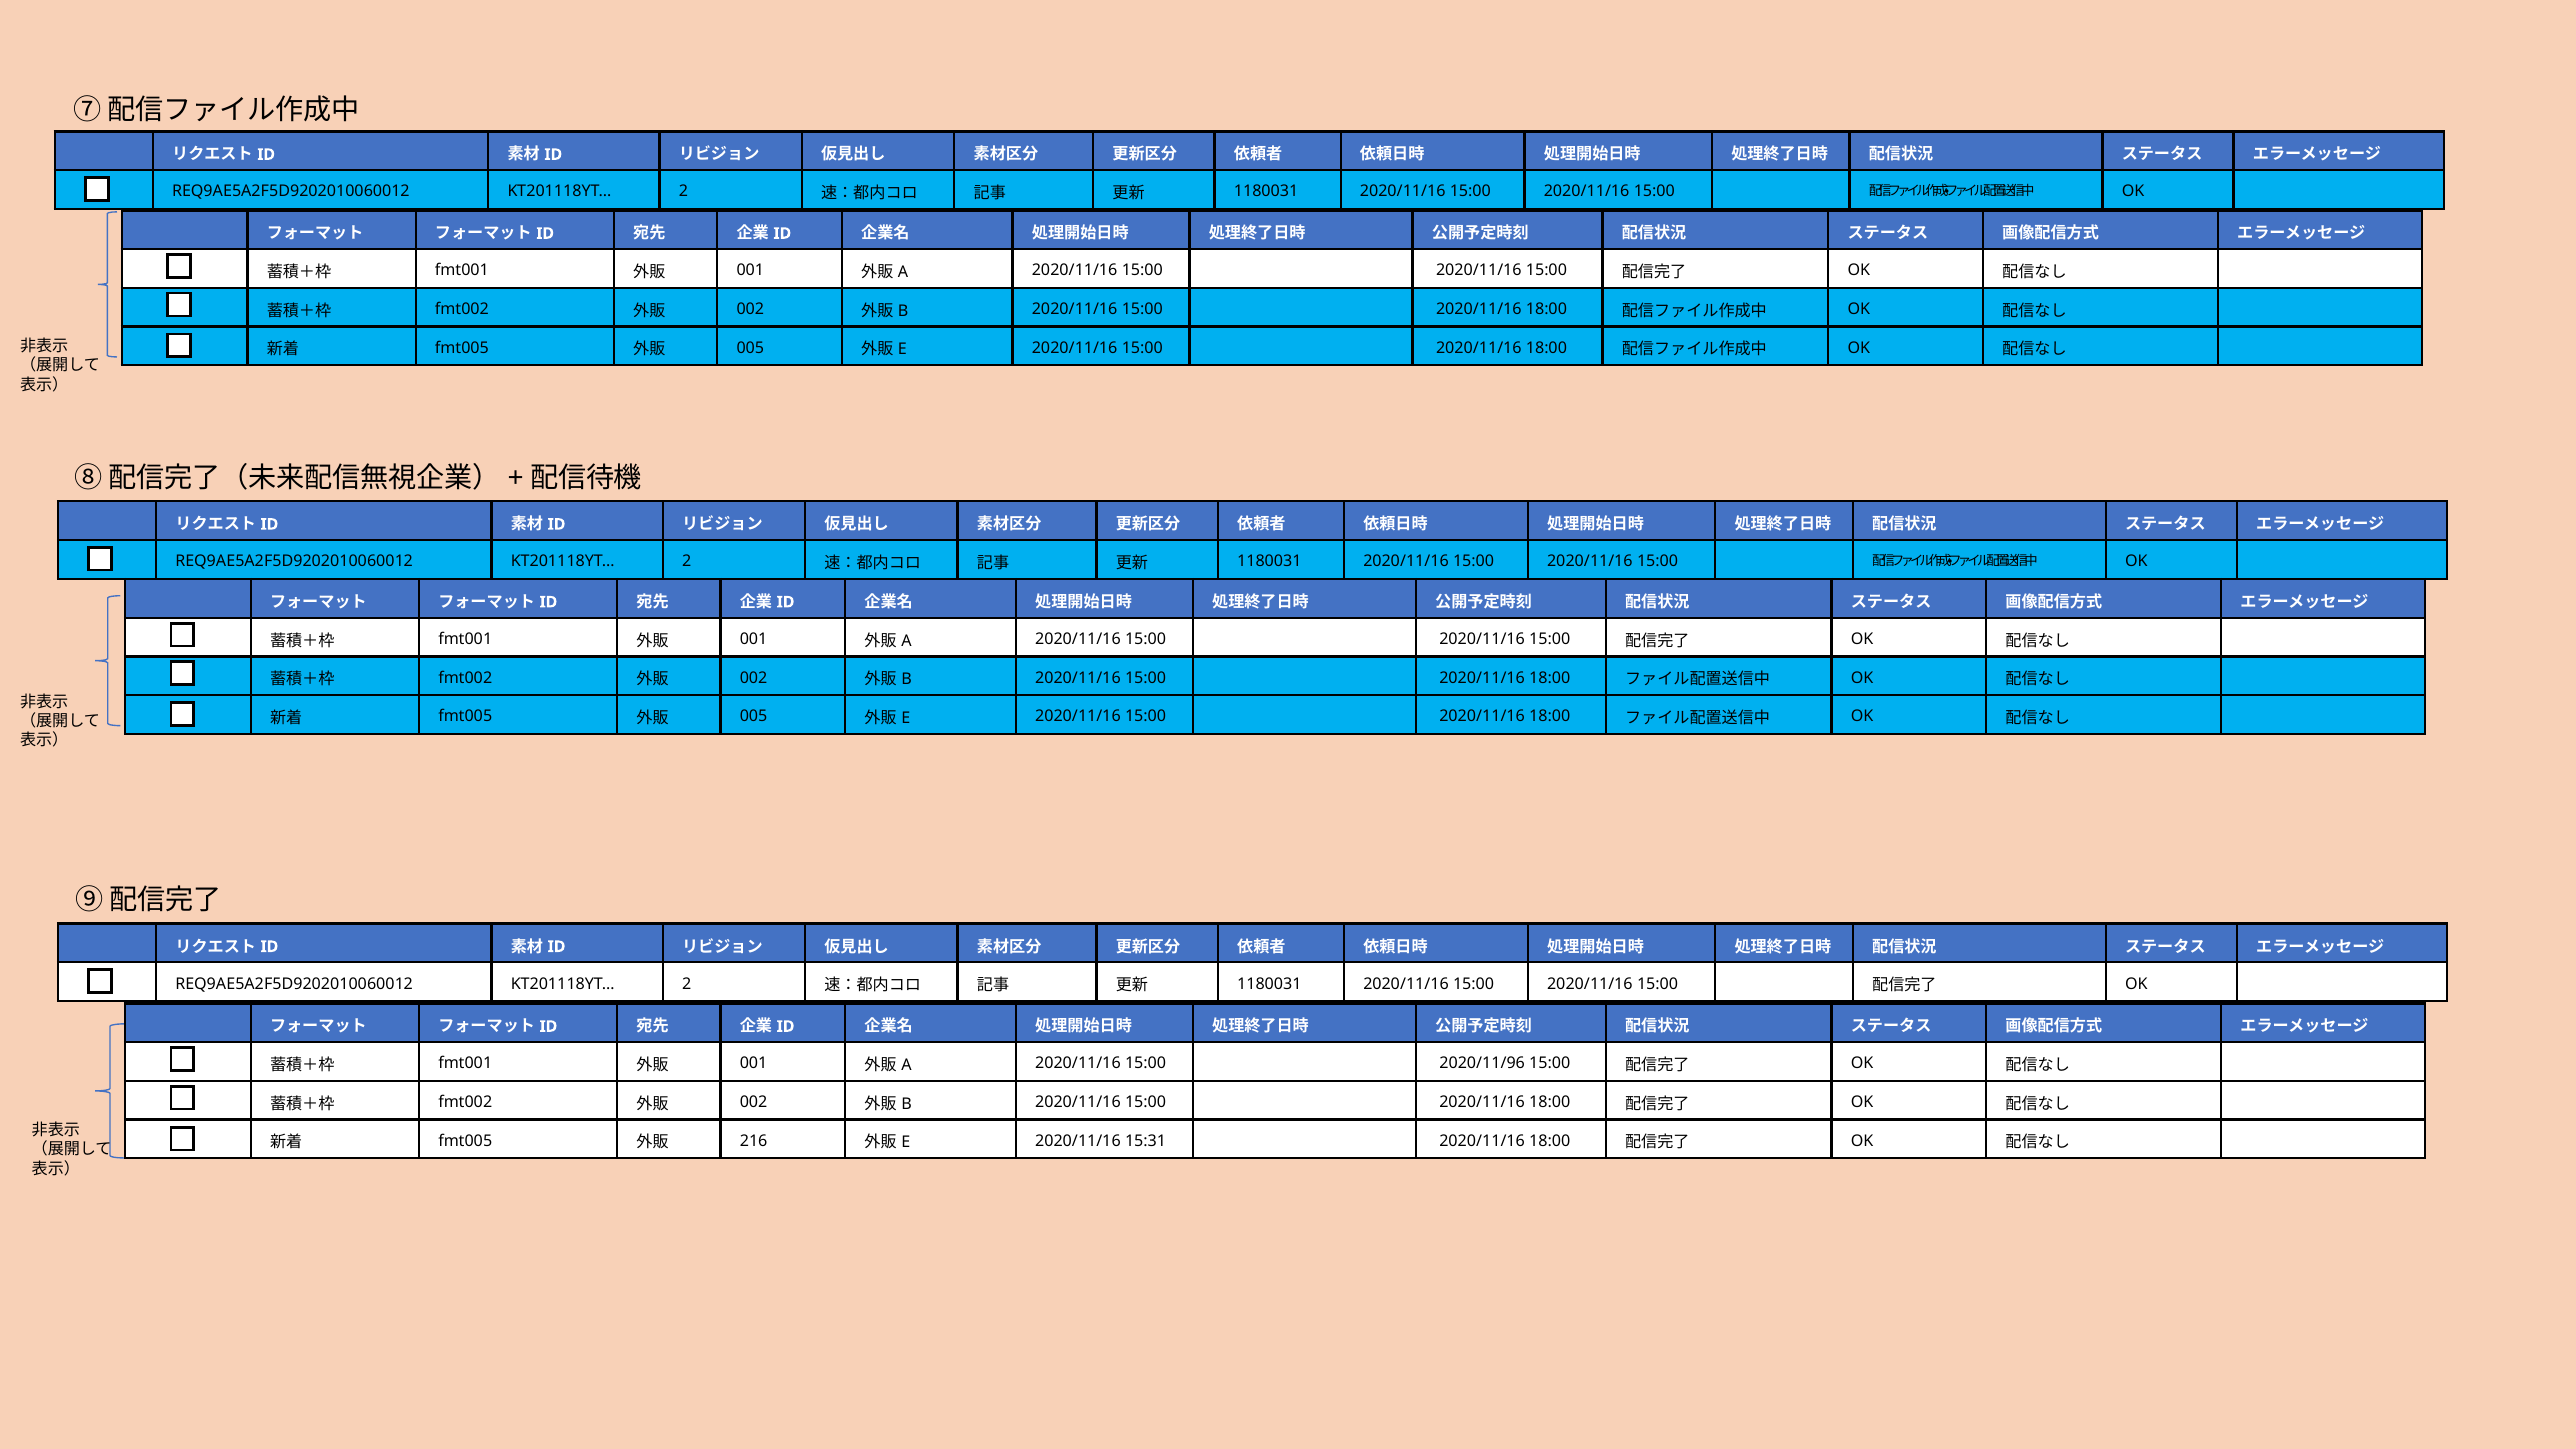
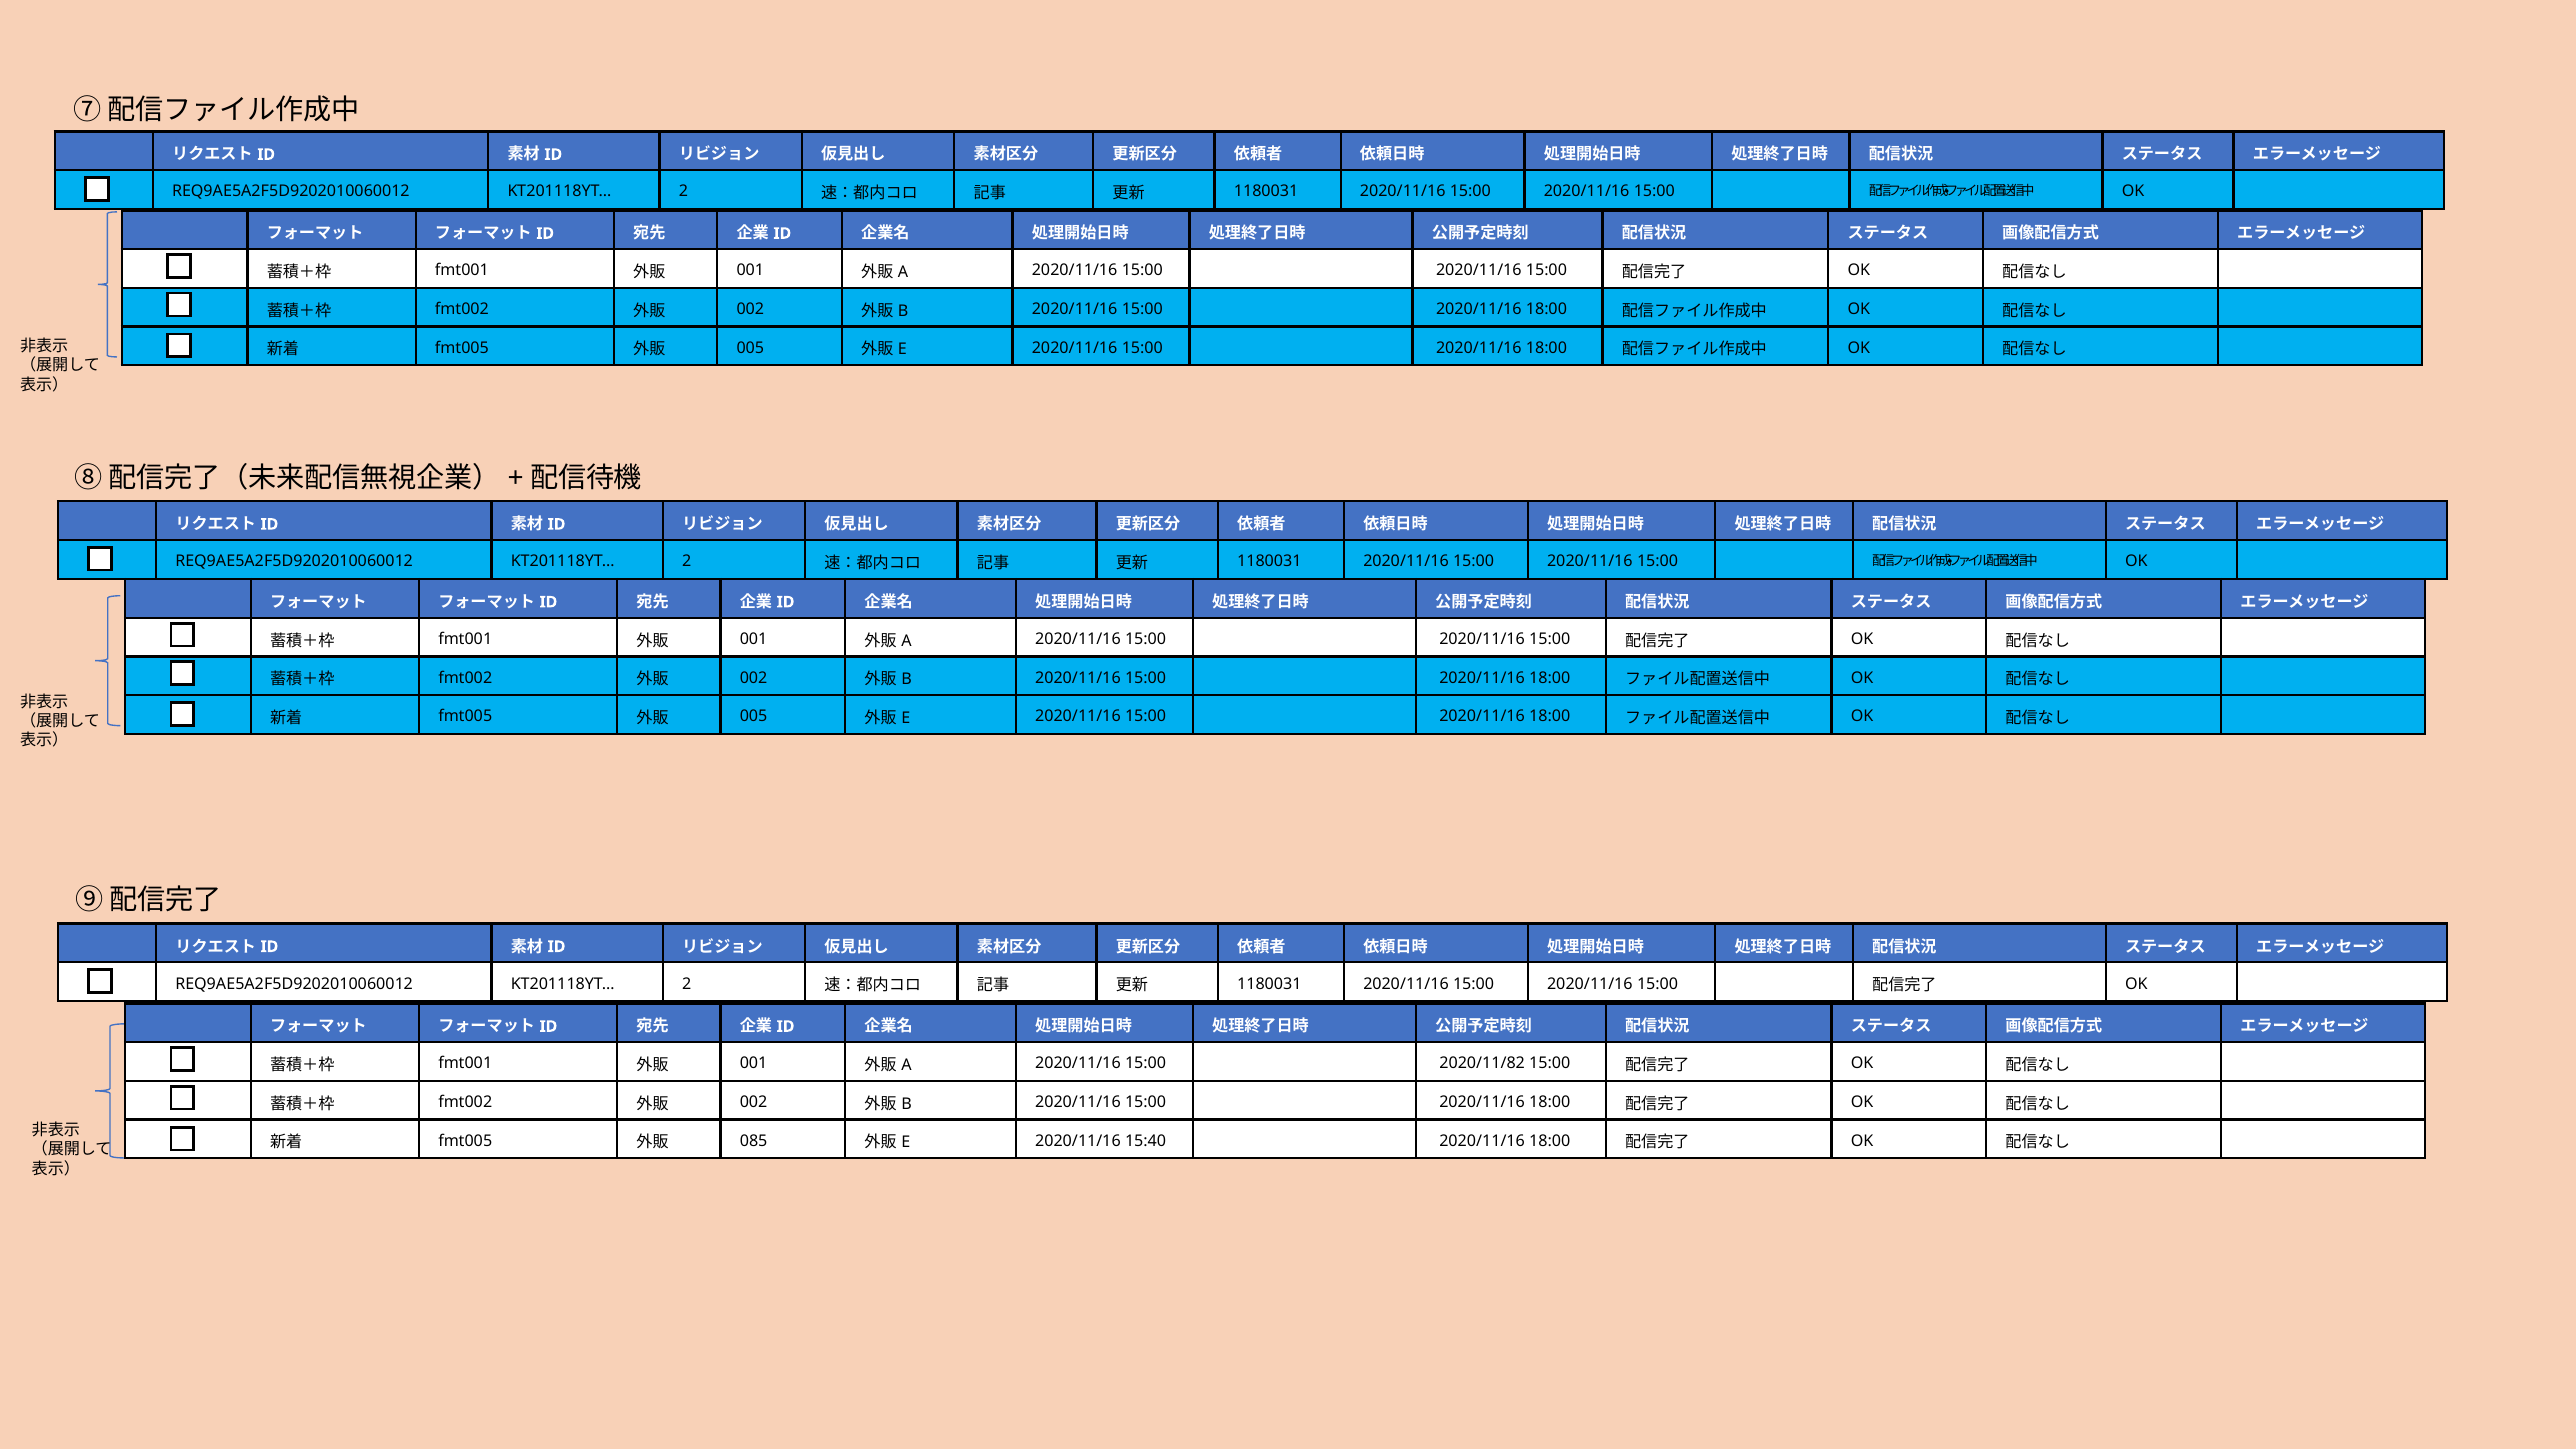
2020/11/96: 2020/11/96 -> 2020/11/82 (1482, 1064)
216: 216 -> 085 (754, 1141)
15:31: 15:31 -> 15:40 (1146, 1141)
